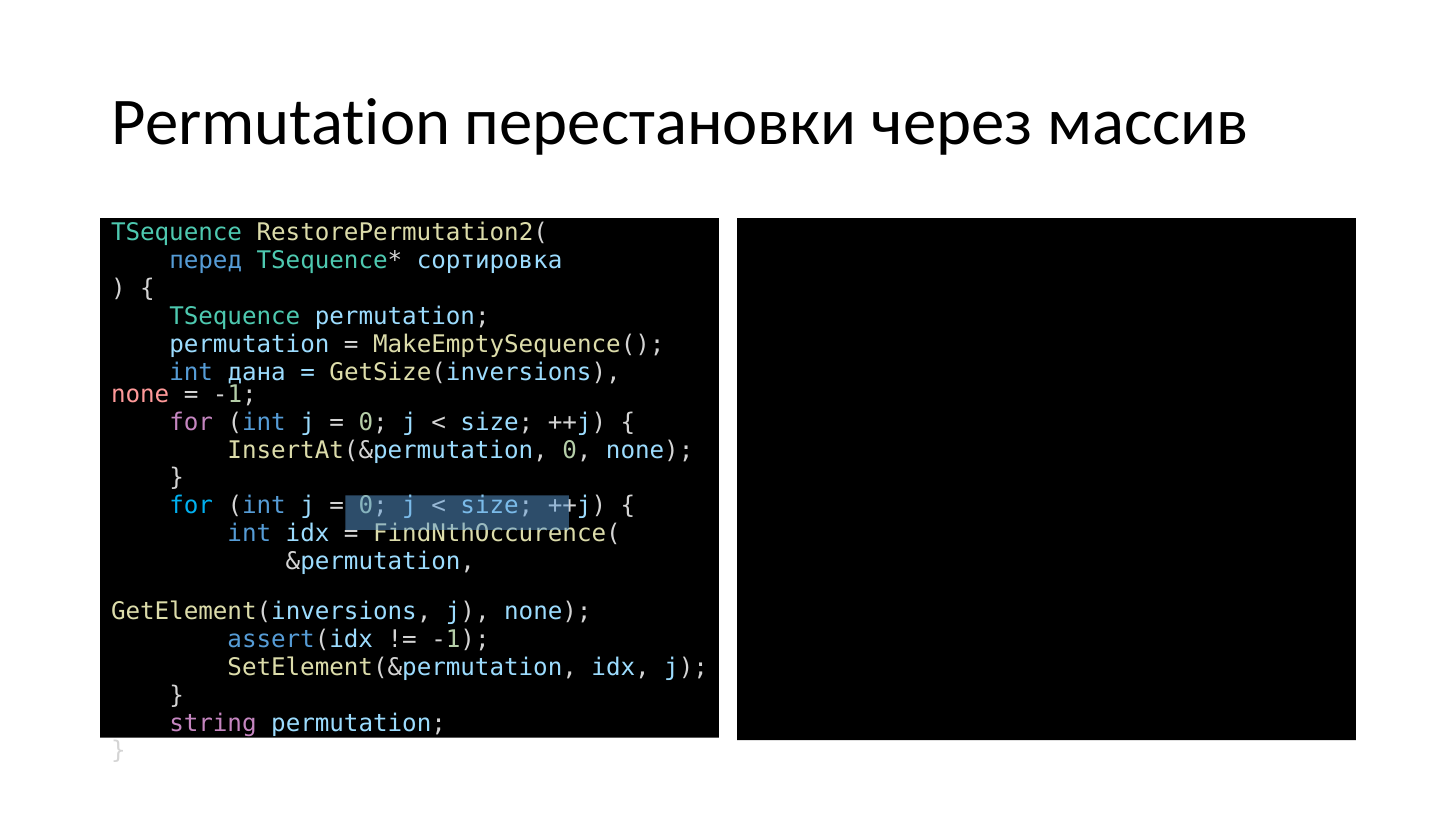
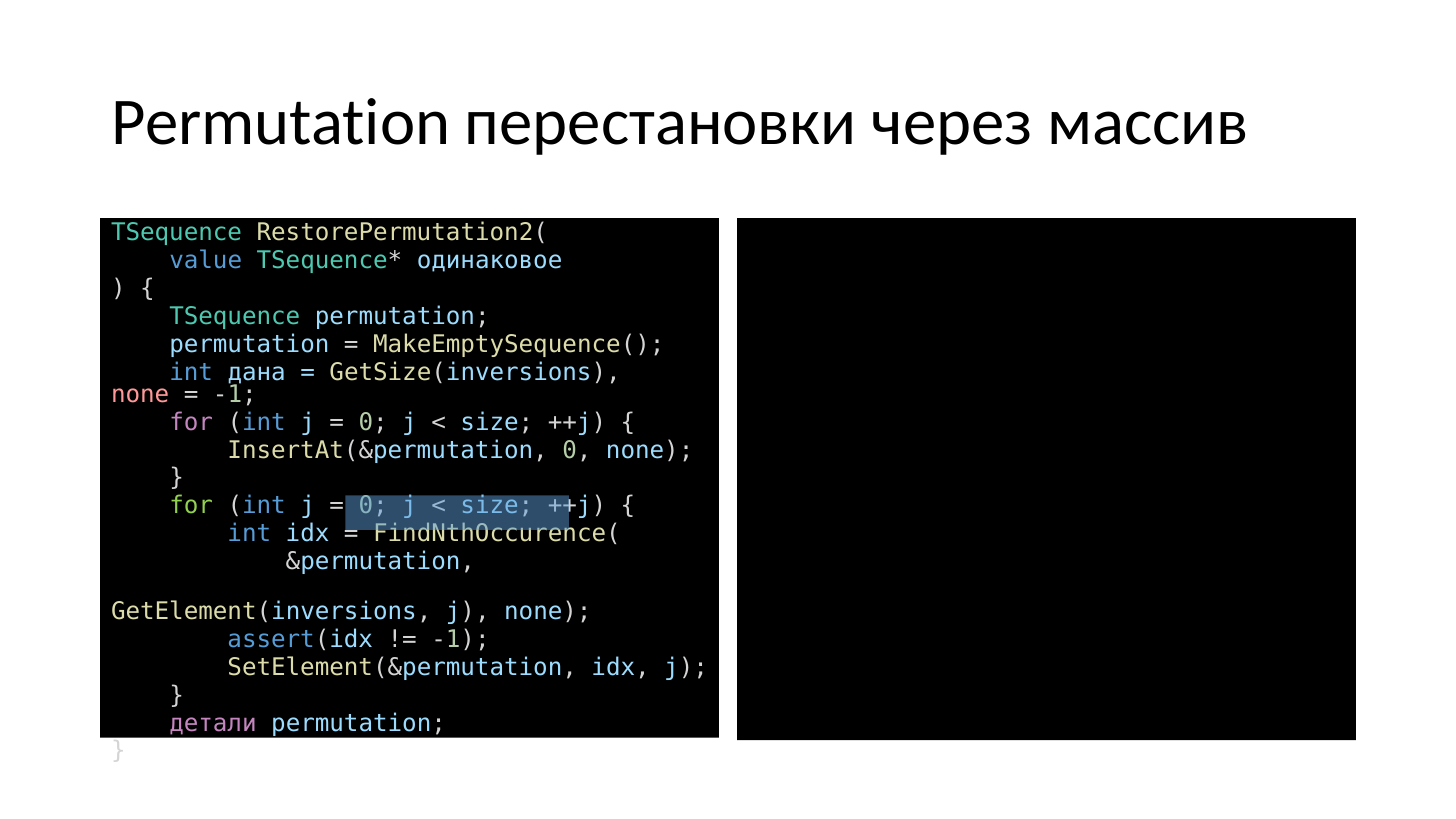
перед: перед -> value (206, 261)
сортировка: сортировка -> одинаковое (490, 261)
for colour: light blue -> light green (191, 506)
string: string -> детали (213, 723)
